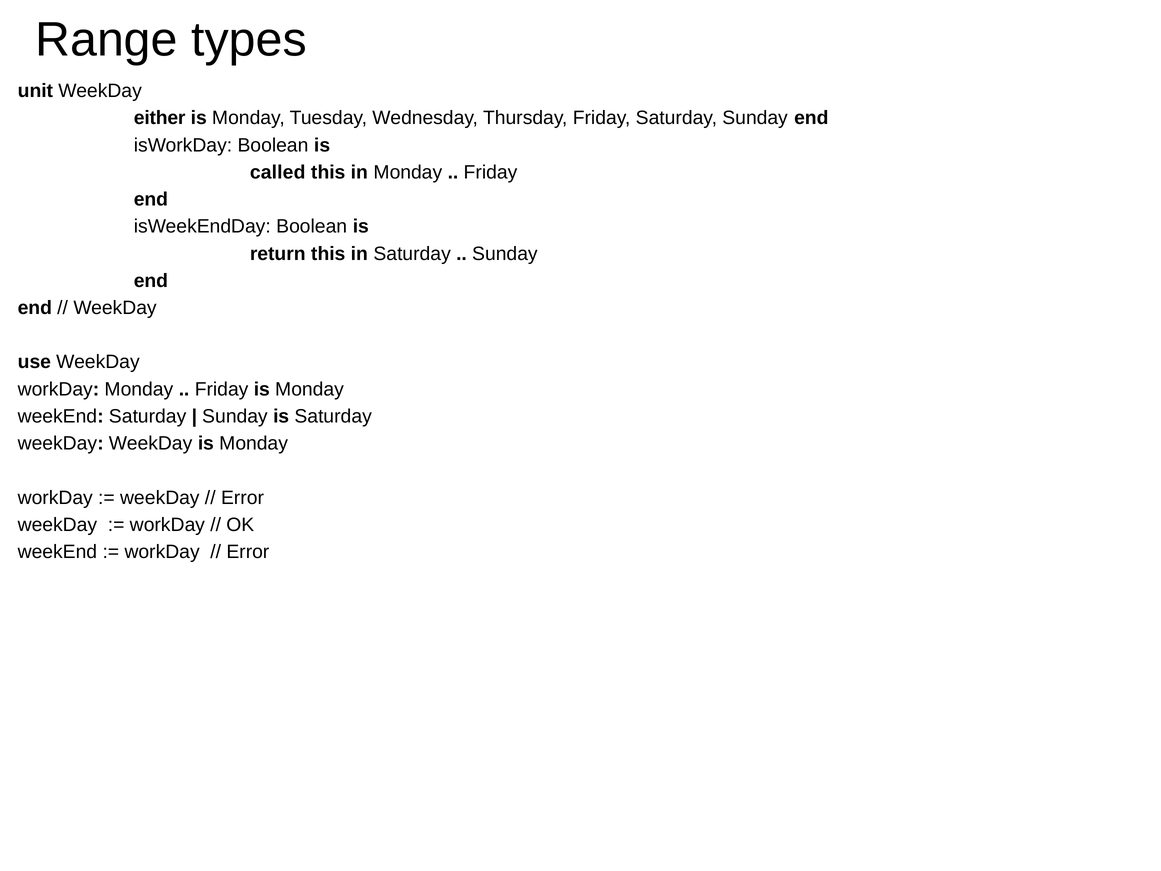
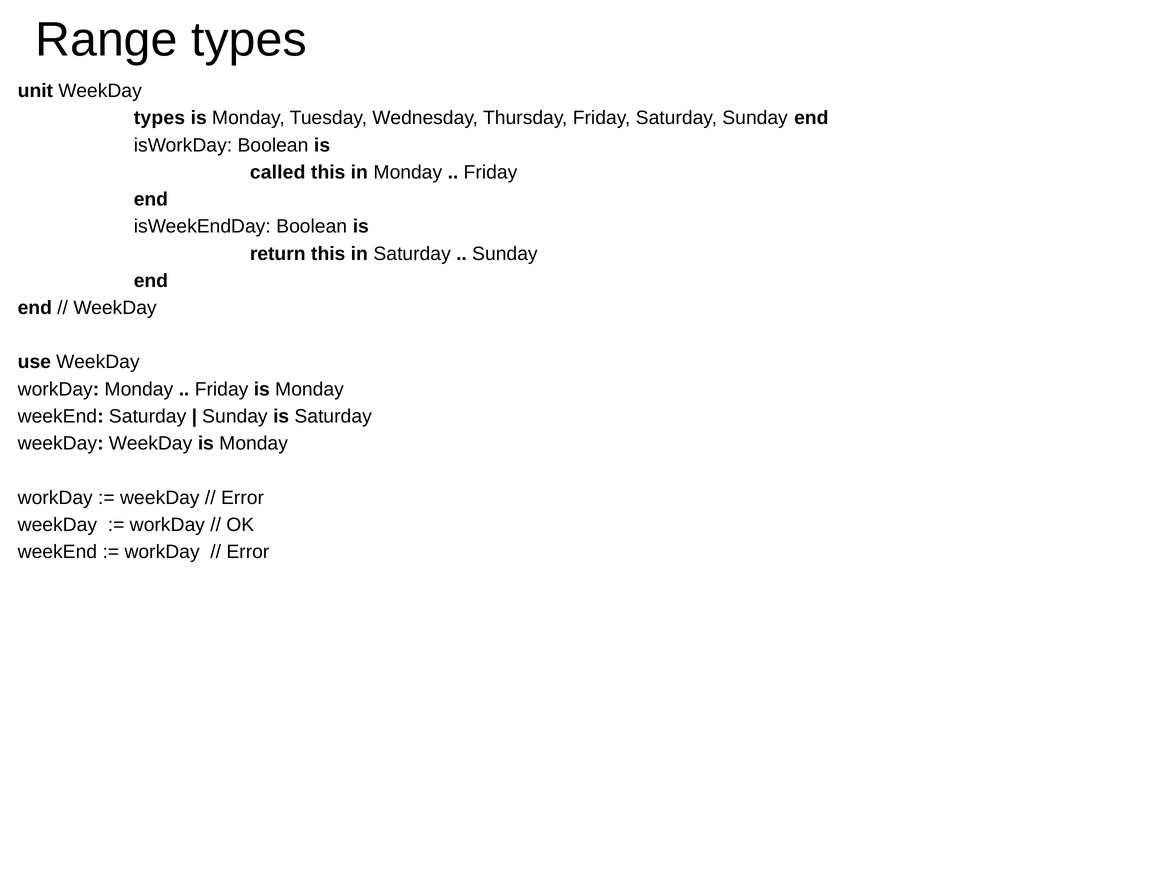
either: either -> types (159, 118)
